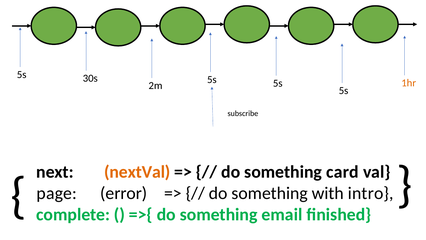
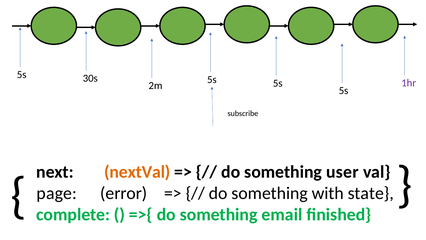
1hr colour: orange -> purple (409, 83)
card: card -> user (342, 172)
intro: intro -> state (371, 193)
